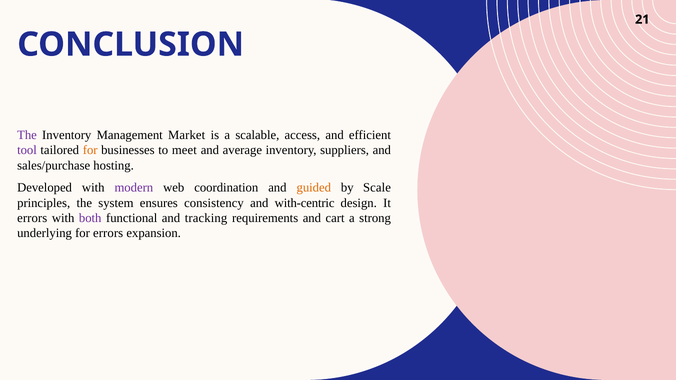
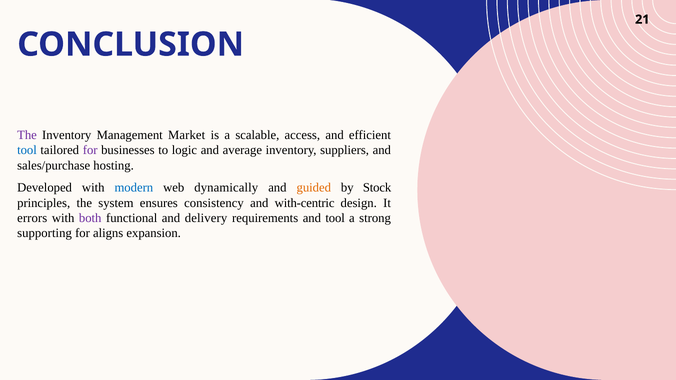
tool colour: purple -> blue (27, 150)
for colour: orange -> purple (90, 150)
meet: meet -> logic (184, 150)
modern colour: purple -> blue (134, 188)
coordination: coordination -> dynamically (226, 188)
Scale: Scale -> Stock (377, 188)
tracking: tracking -> delivery (206, 218)
and cart: cart -> tool (335, 218)
underlying: underlying -> supporting (45, 233)
for errors: errors -> aligns (108, 233)
